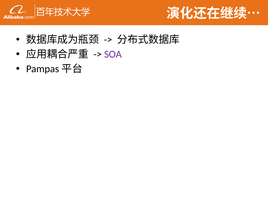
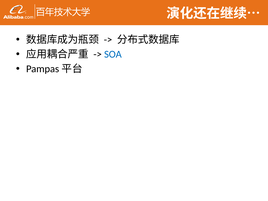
SOA colour: purple -> blue (113, 54)
